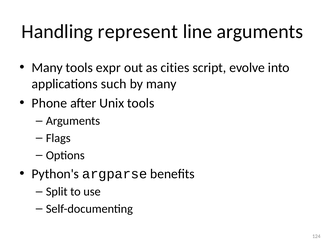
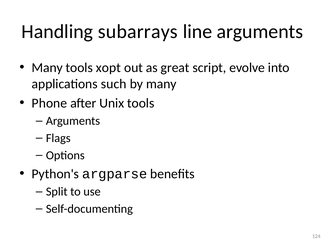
represent: represent -> subarrays (138, 31)
expr: expr -> xopt (108, 68)
cities: cities -> great (175, 68)
